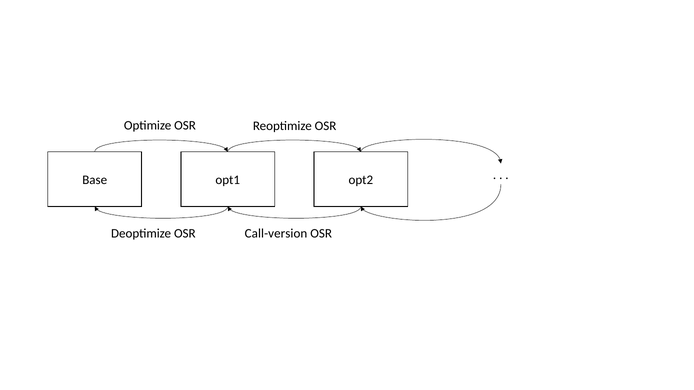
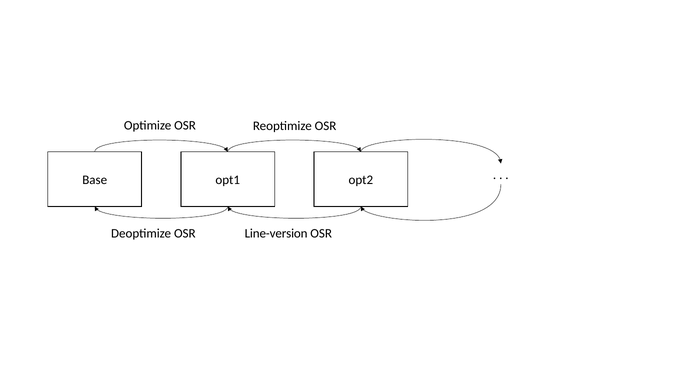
Call-version: Call-version -> Line-version (276, 234)
